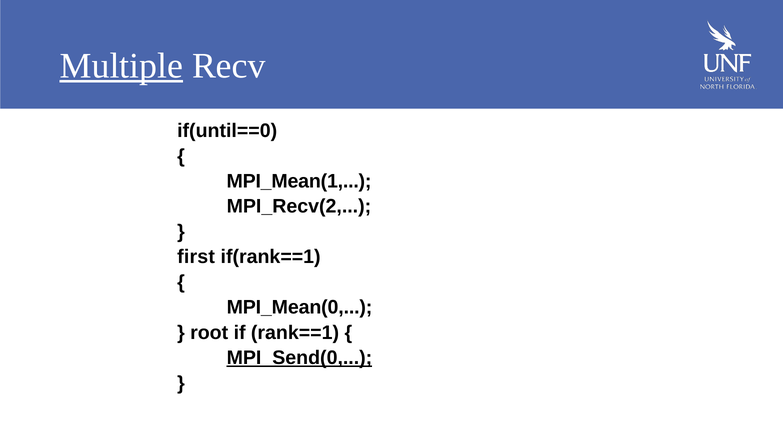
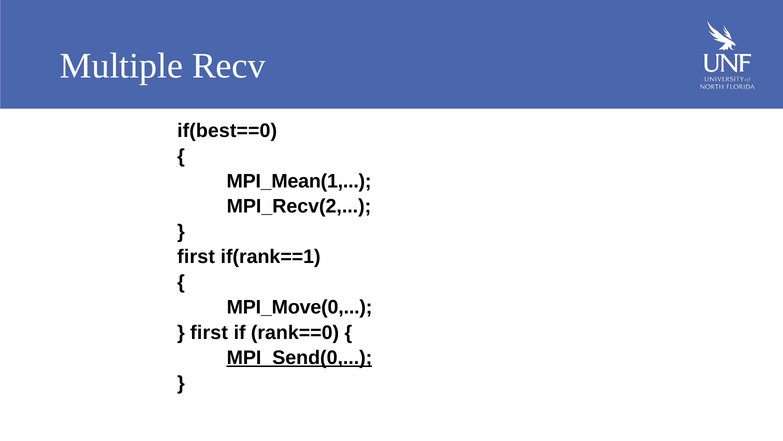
Multiple underline: present -> none (121, 66)
if(until==0: if(until==0 -> if(best==0 (227, 131)
MPI_Mean(0: MPI_Mean(0 -> MPI_Move(0 (300, 307)
root: root -> first (209, 332)
rank==1: rank==1 -> rank==0 (295, 332)
